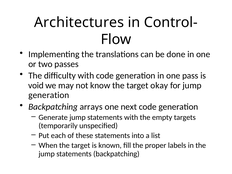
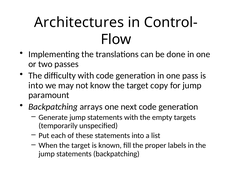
void: void -> into (36, 85)
okay: okay -> copy (159, 85)
generation: generation -> paramount (49, 95)
